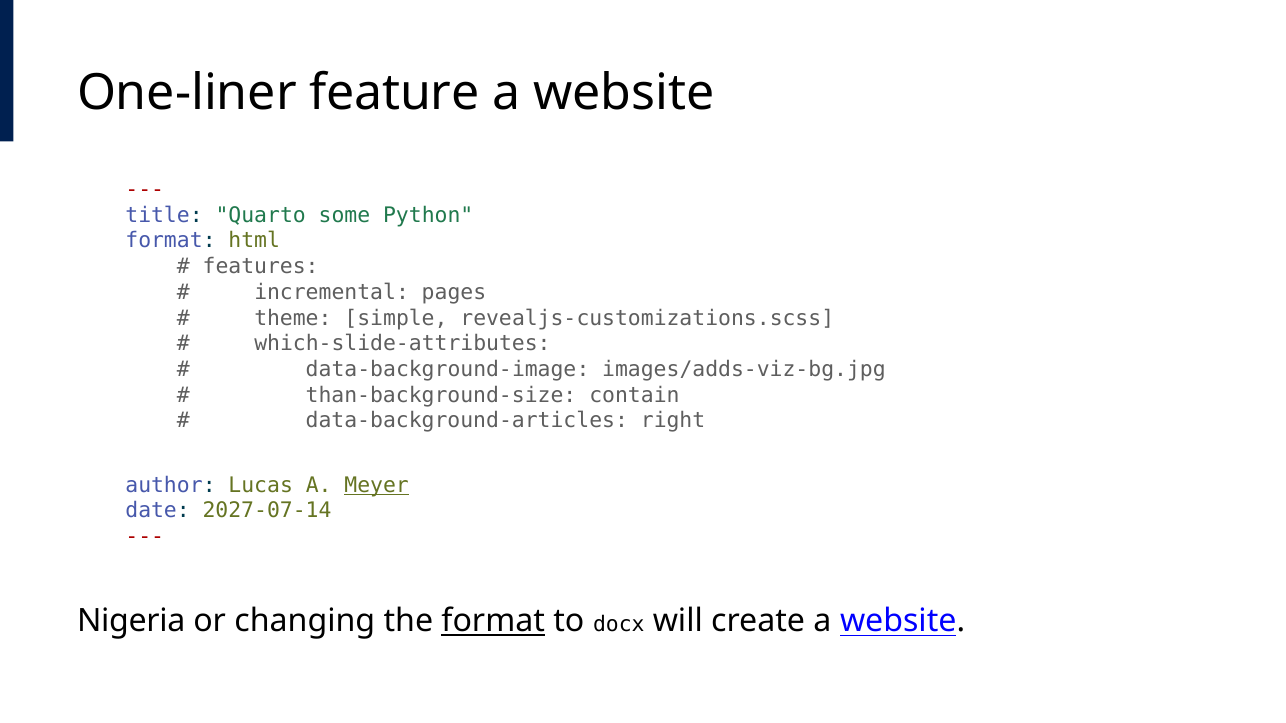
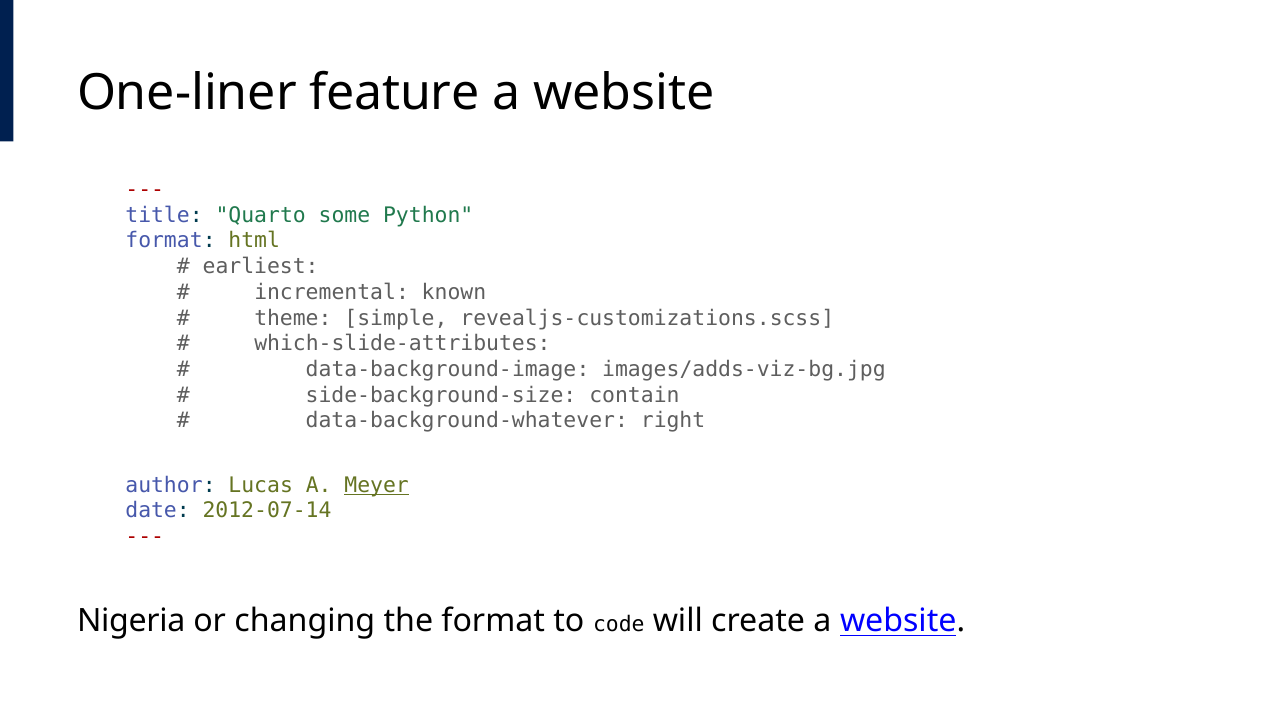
features: features -> earliest (261, 267)
pages: pages -> known (454, 292)
than-background-size: than-background-size -> side-background-size (441, 395)
data-background-articles: data-background-articles -> data-background-whatever (467, 421)
2027-07-14: 2027-07-14 -> 2012-07-14 (267, 511)
format underline: present -> none (493, 621)
docx: docx -> code (619, 625)
